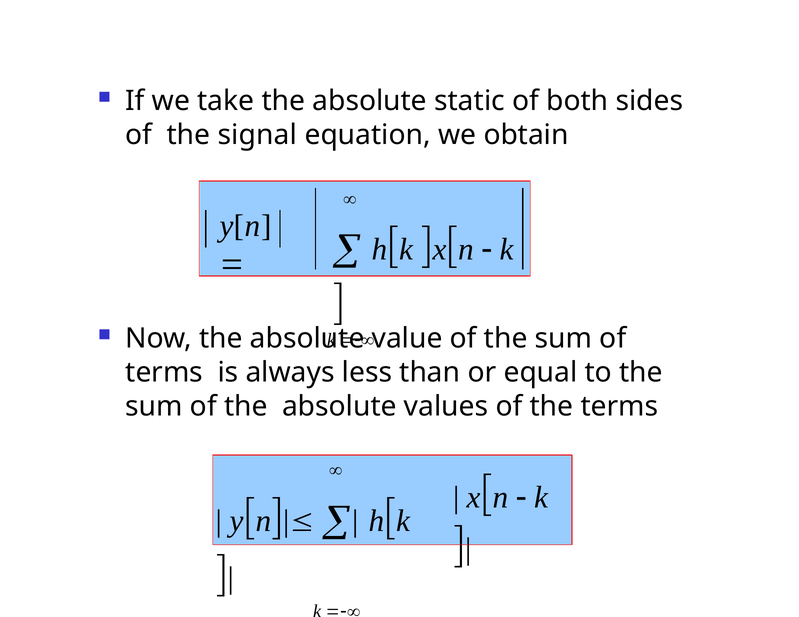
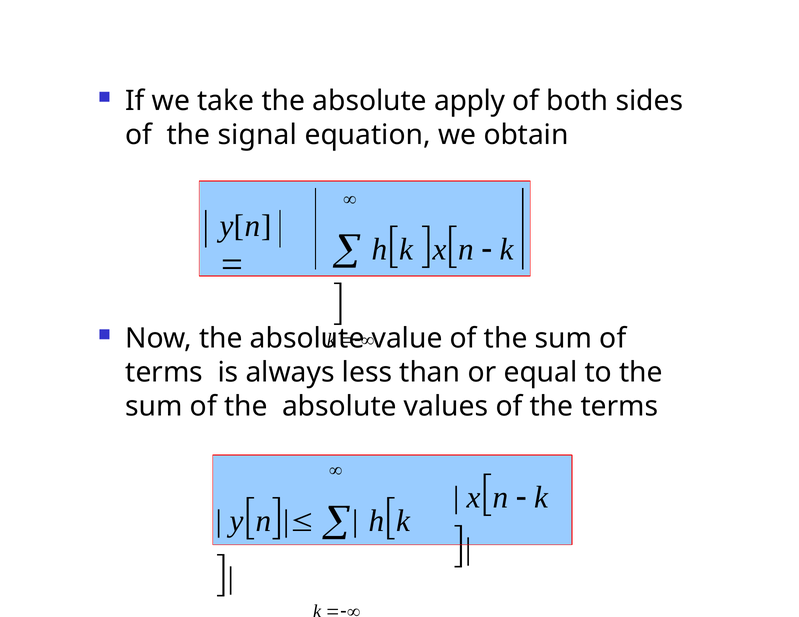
static: static -> apply (470, 101)
